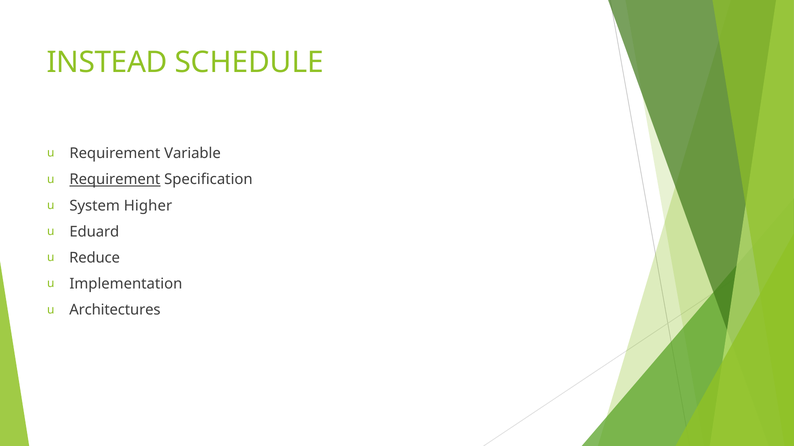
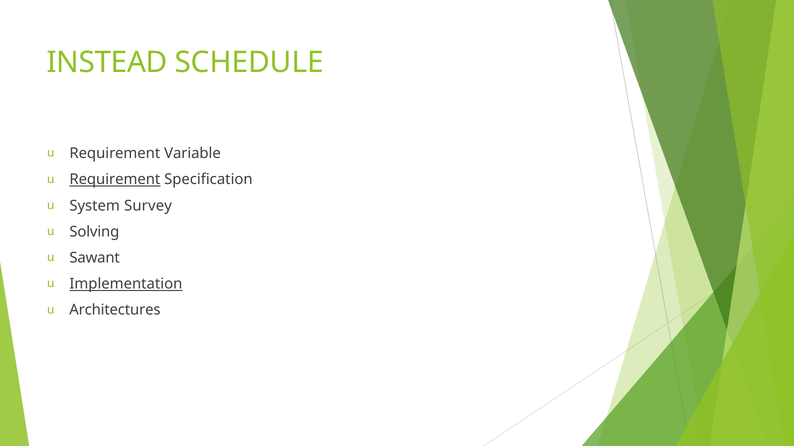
Higher: Higher -> Survey (148, 206)
Eduard: Eduard -> Solving (94, 232)
Reduce: Reduce -> Sawant (95, 258)
Implementation underline: none -> present (126, 284)
